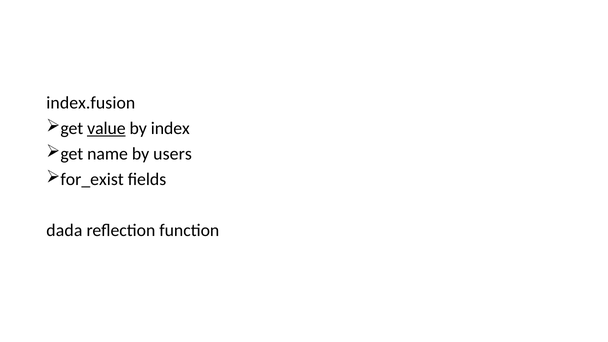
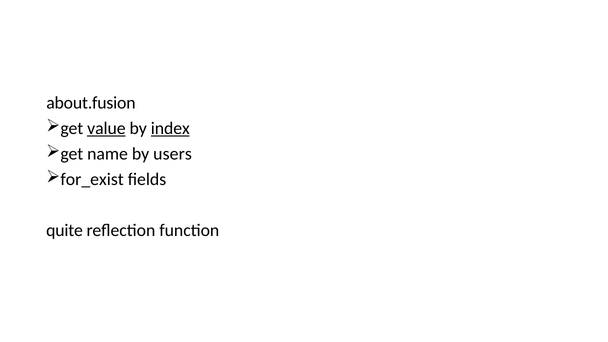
index.fusion: index.fusion -> about.fusion (91, 103)
index underline: none -> present (170, 128)
dada: dada -> quite (65, 230)
